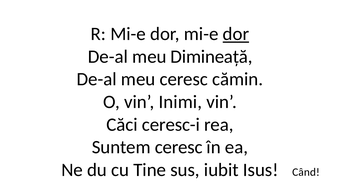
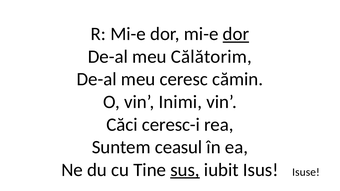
Dimineață: Dimineață -> Călătorim (211, 57)
Suntem ceresc: ceresc -> ceasul (179, 147)
sus underline: none -> present (185, 170)
Când: Când -> Isuse (306, 172)
